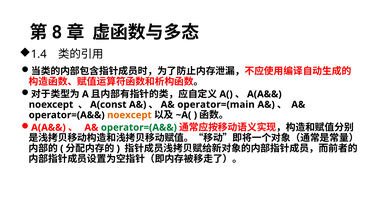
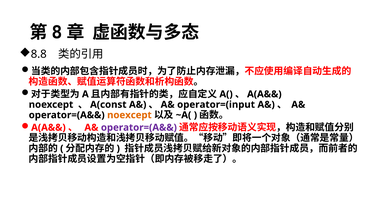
1.4: 1.4 -> 8.8 (39, 54)
operator=(main: operator=(main -> operator=(input (216, 105)
operator=(A&& colour: green -> purple (139, 128)
